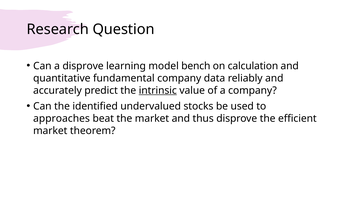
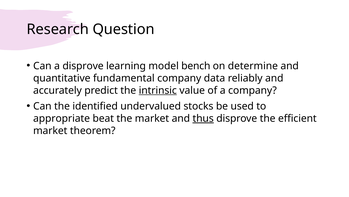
calculation: calculation -> determine (253, 66)
approaches: approaches -> appropriate (62, 118)
thus underline: none -> present (203, 118)
